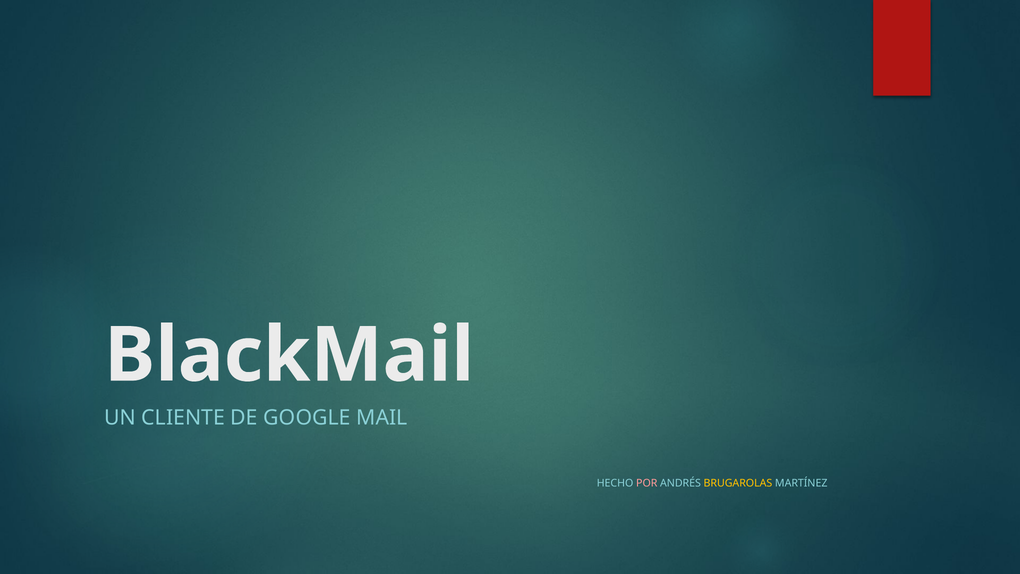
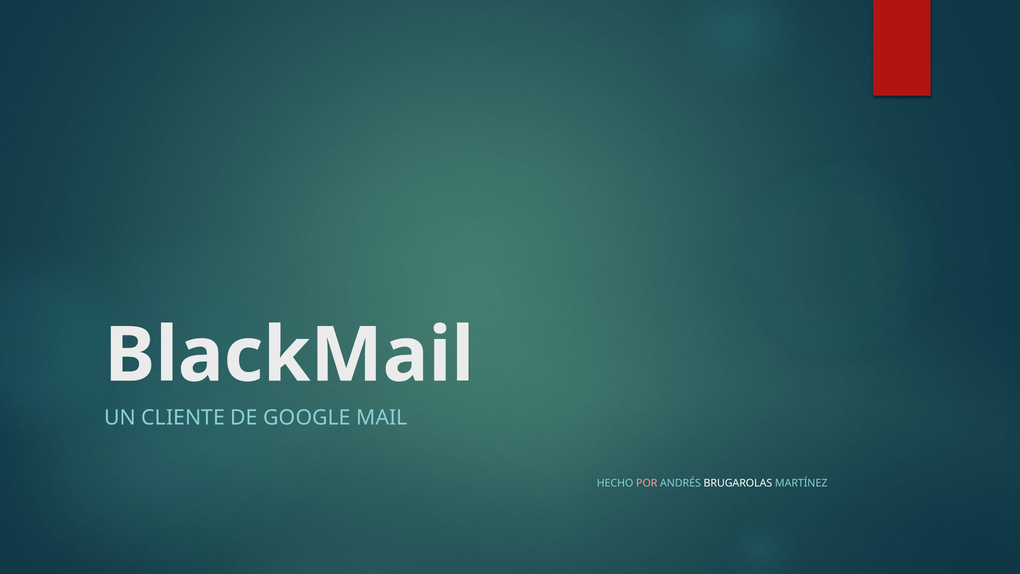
BRUGAROLAS colour: yellow -> white (738, 483)
